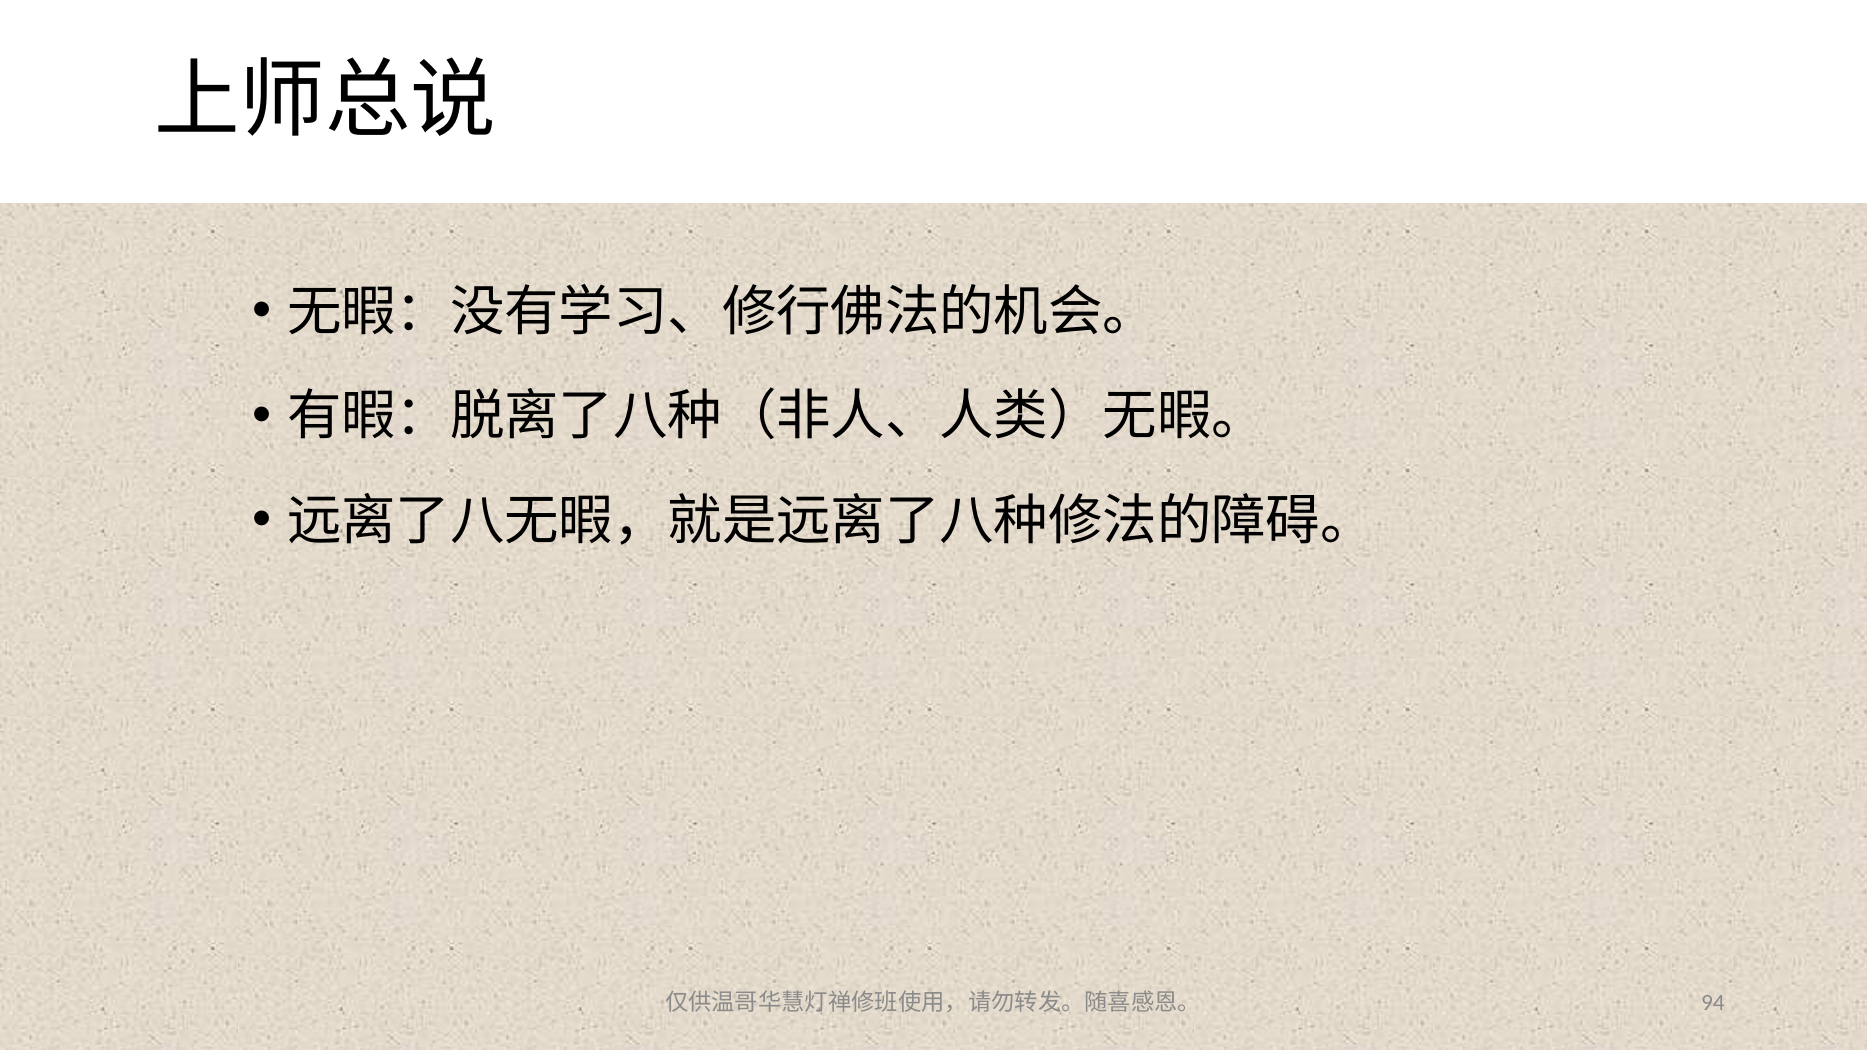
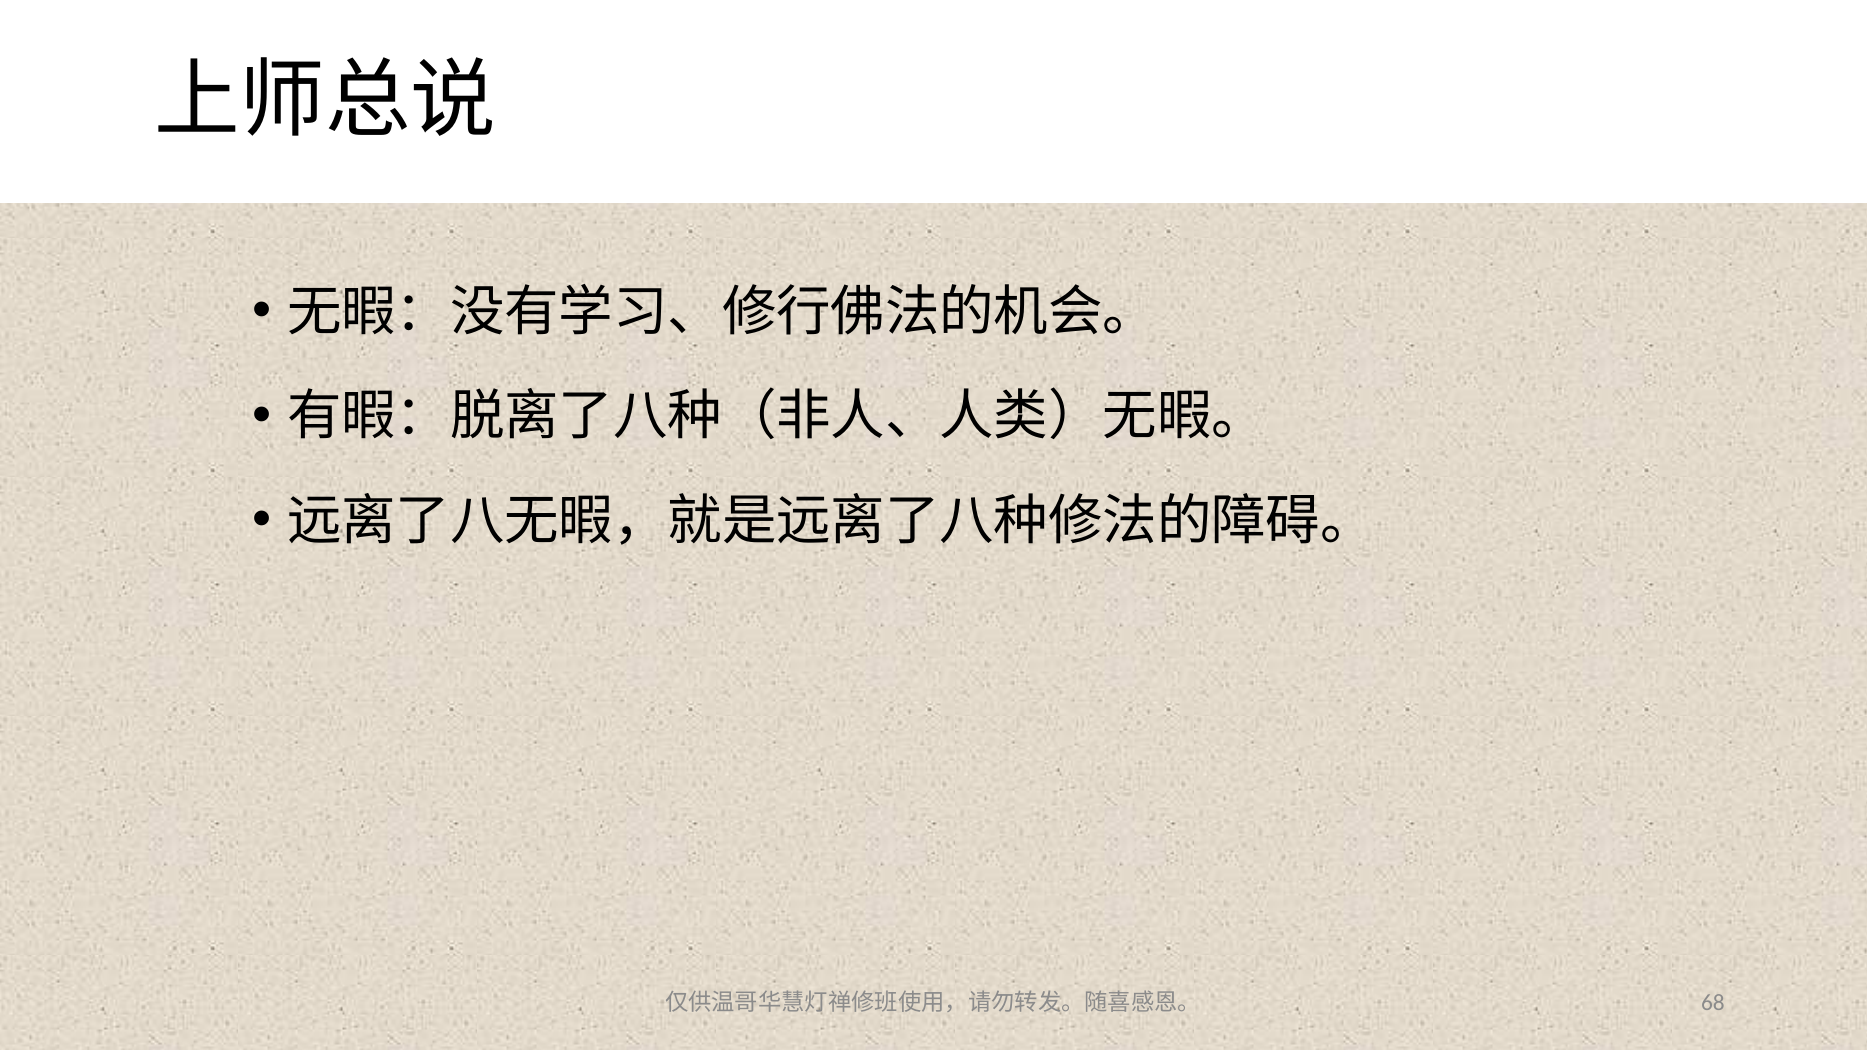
94: 94 -> 68 (1713, 1003)
